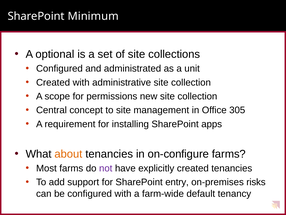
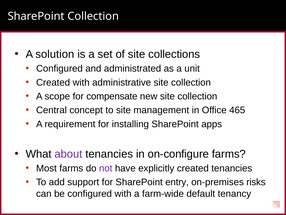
SharePoint Minimum: Minimum -> Collection (93, 16)
optional: optional -> solution (55, 54)
permissions: permissions -> compensate (112, 96)
305: 305 -> 465 (237, 110)
about colour: orange -> purple (68, 154)
